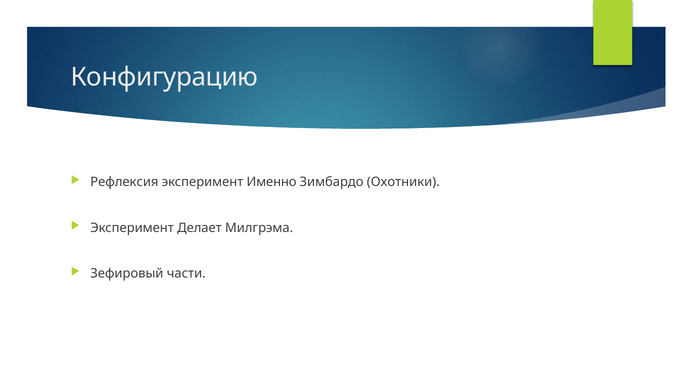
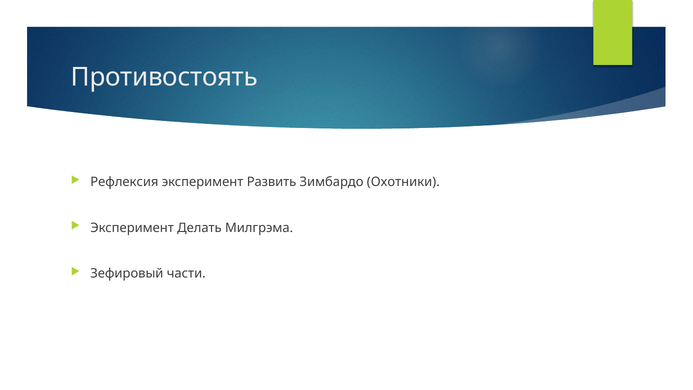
Конфигурацию: Конфигурацию -> Противостоять (164, 77)
Именно: Именно -> Развить (272, 182)
Делает: Делает -> Делать (199, 228)
